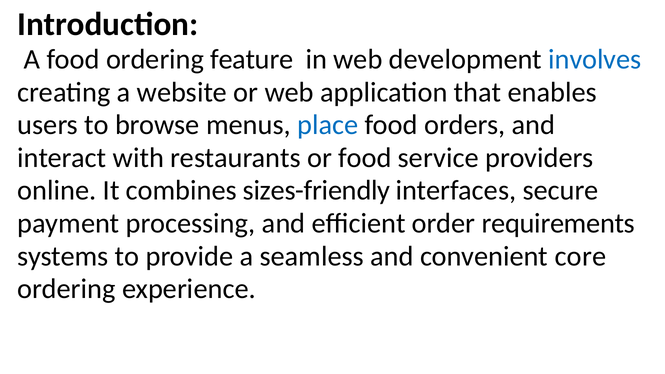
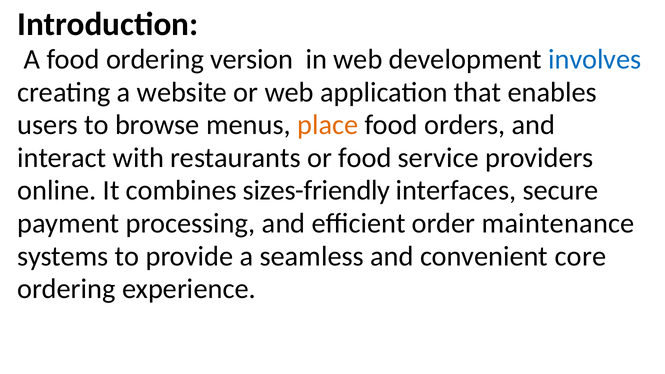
feature: feature -> version (252, 59)
place colour: blue -> orange (328, 125)
requirements: requirements -> maintenance (558, 223)
